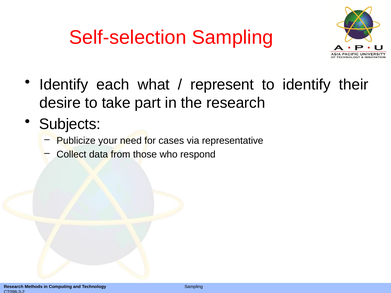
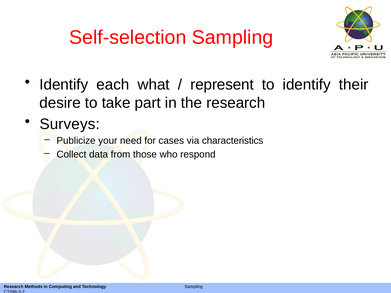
Subjects: Subjects -> Surveys (70, 124)
representative: representative -> characteristics (233, 141)
